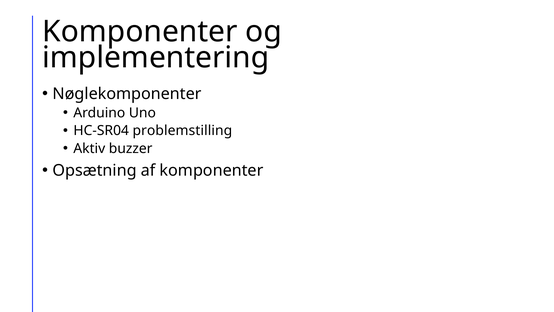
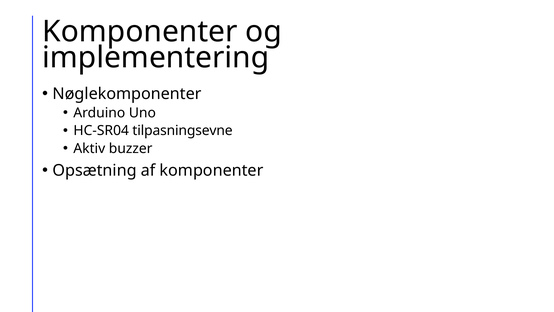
problemstilling: problemstilling -> tilpasningsevne (183, 131)
